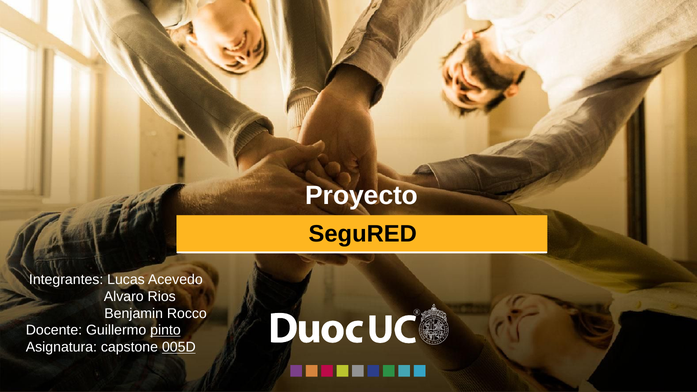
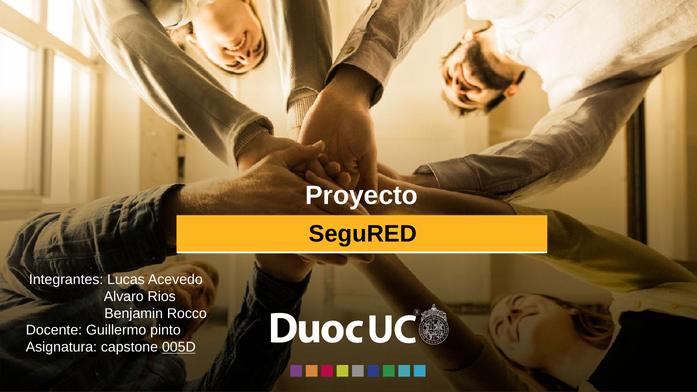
pinto underline: present -> none (165, 330)
